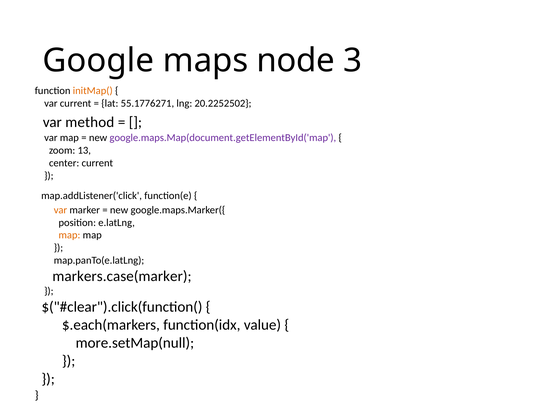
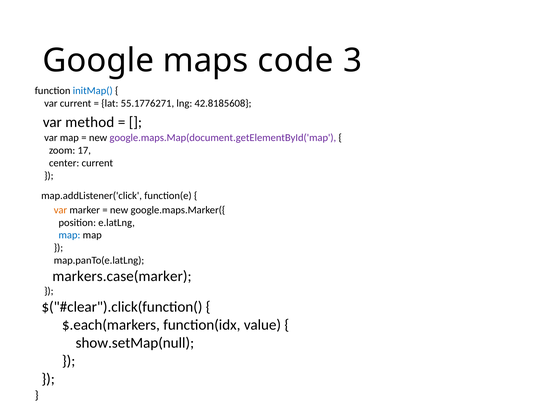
node: node -> code (295, 61)
initMap( colour: orange -> blue (93, 91)
20.2252502: 20.2252502 -> 42.8185608 (223, 103)
13: 13 -> 17 (84, 150)
map colour: orange -> blue (69, 235)
more.setMap(null: more.setMap(null -> show.setMap(null (135, 343)
